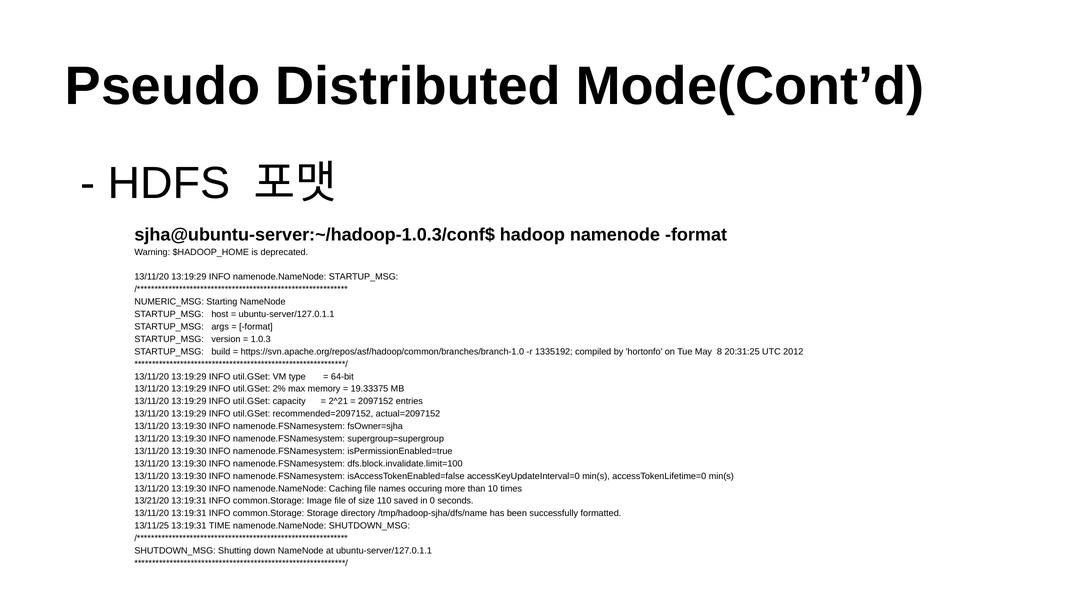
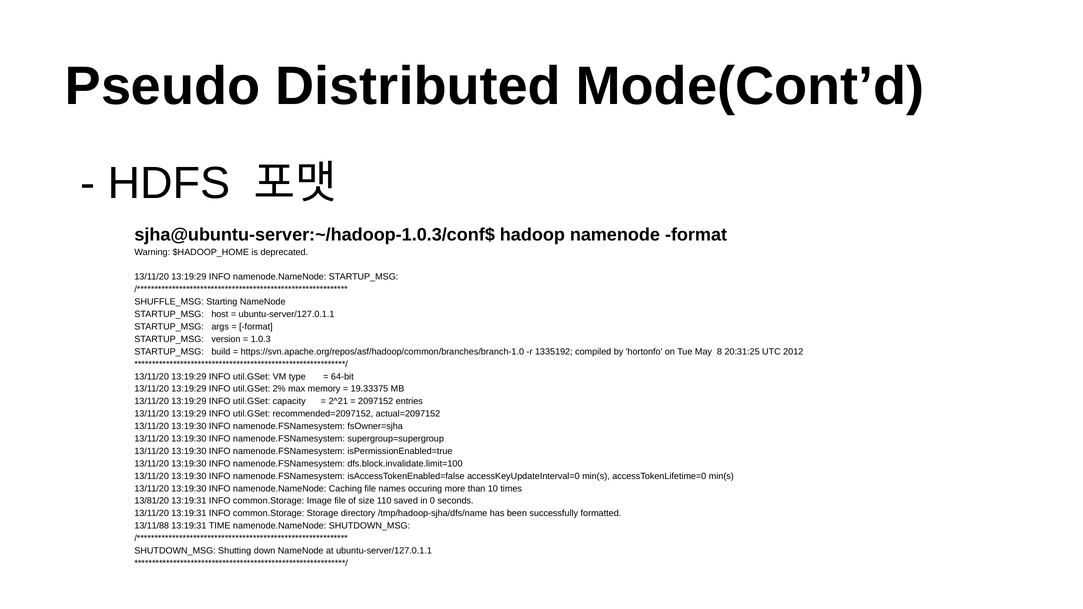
NUMERIC_MSG: NUMERIC_MSG -> SHUFFLE_MSG (169, 302)
13/21/20: 13/21/20 -> 13/81/20 (152, 501)
13/11/25: 13/11/25 -> 13/11/88 (152, 526)
